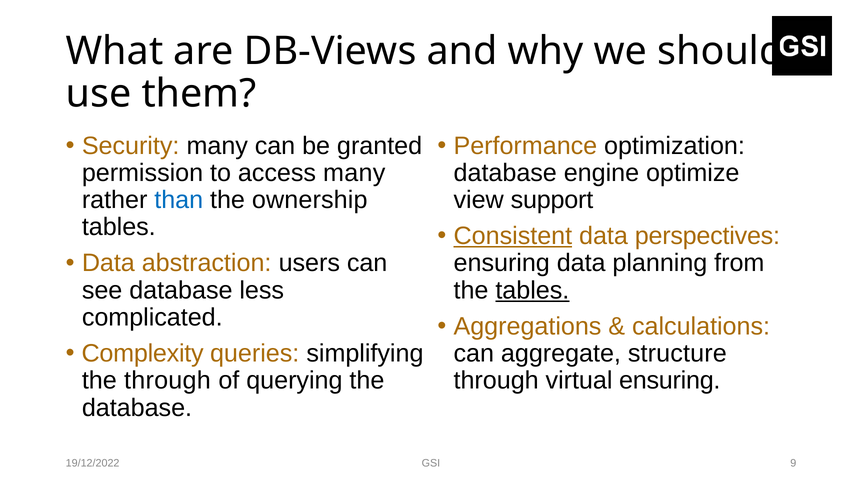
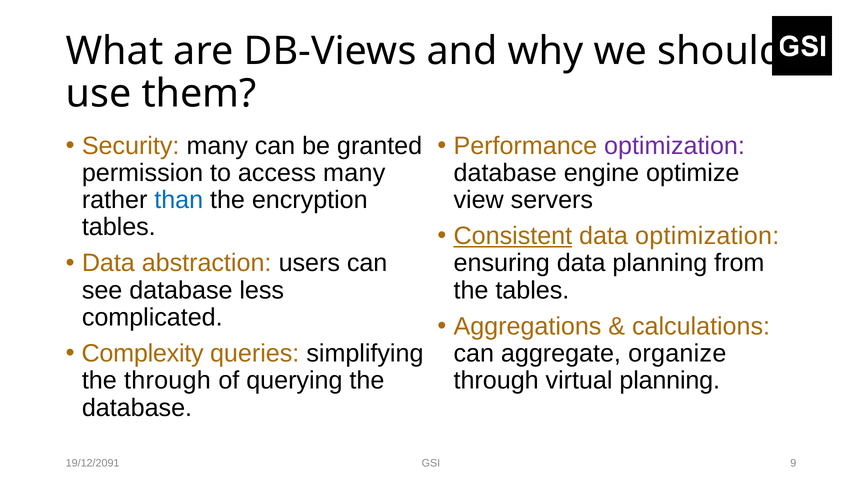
optimization colour: black -> purple (675, 146)
ownership: ownership -> encryption (310, 200)
support: support -> servers (552, 200)
data perspectives: perspectives -> optimization (707, 236)
tables underline: present -> none (532, 290)
structure: structure -> organize (677, 353)
virtual ensuring: ensuring -> planning (670, 381)
19/12/2022: 19/12/2022 -> 19/12/2091 (93, 463)
